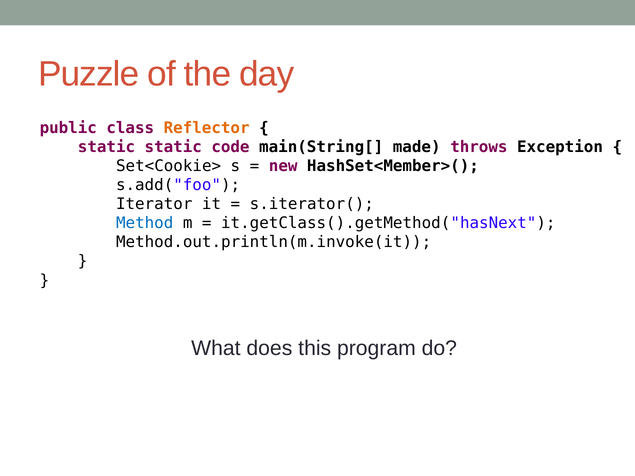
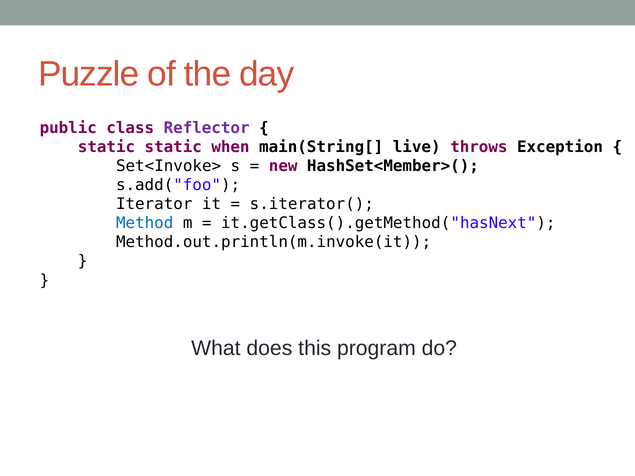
Reflector colour: orange -> purple (207, 128)
code: code -> when (230, 147)
made: made -> live (417, 147)
Set<Cookie>: Set<Cookie> -> Set<Invoke> (169, 166)
